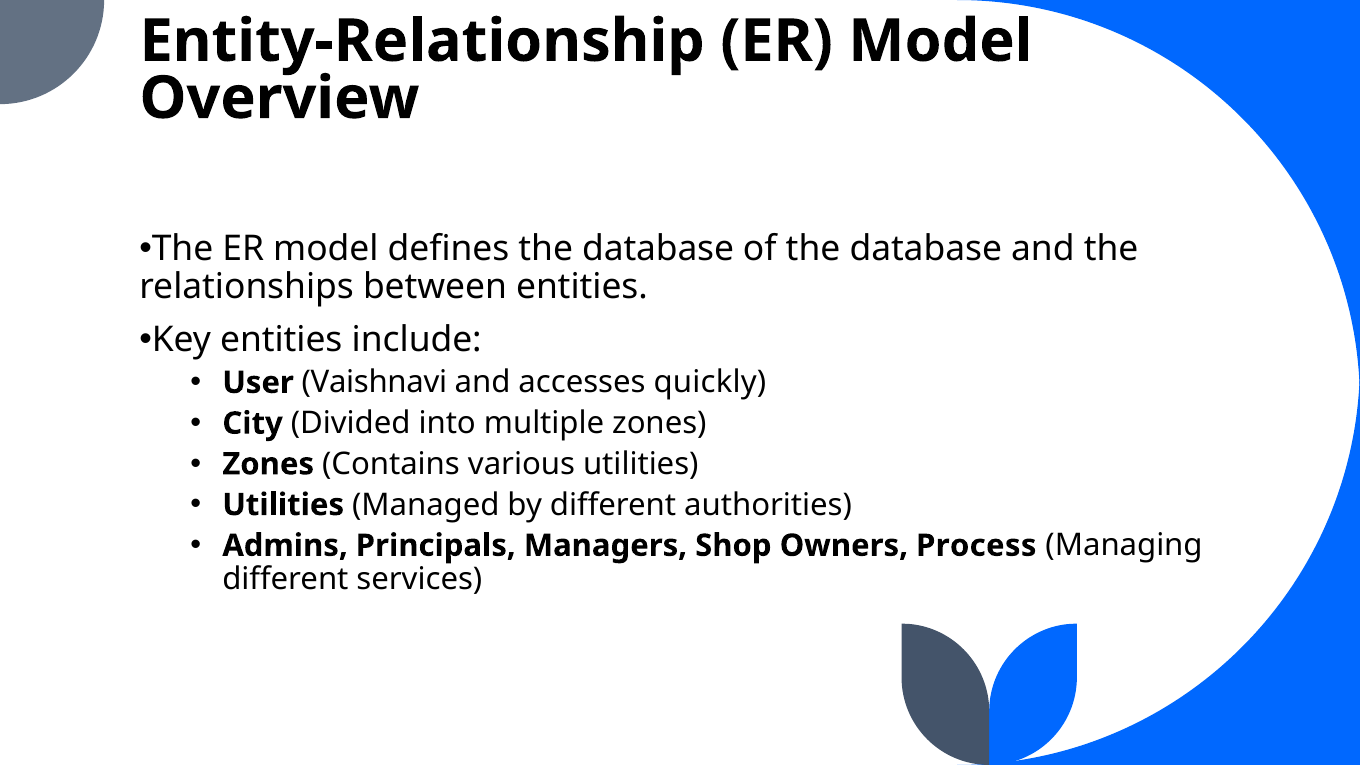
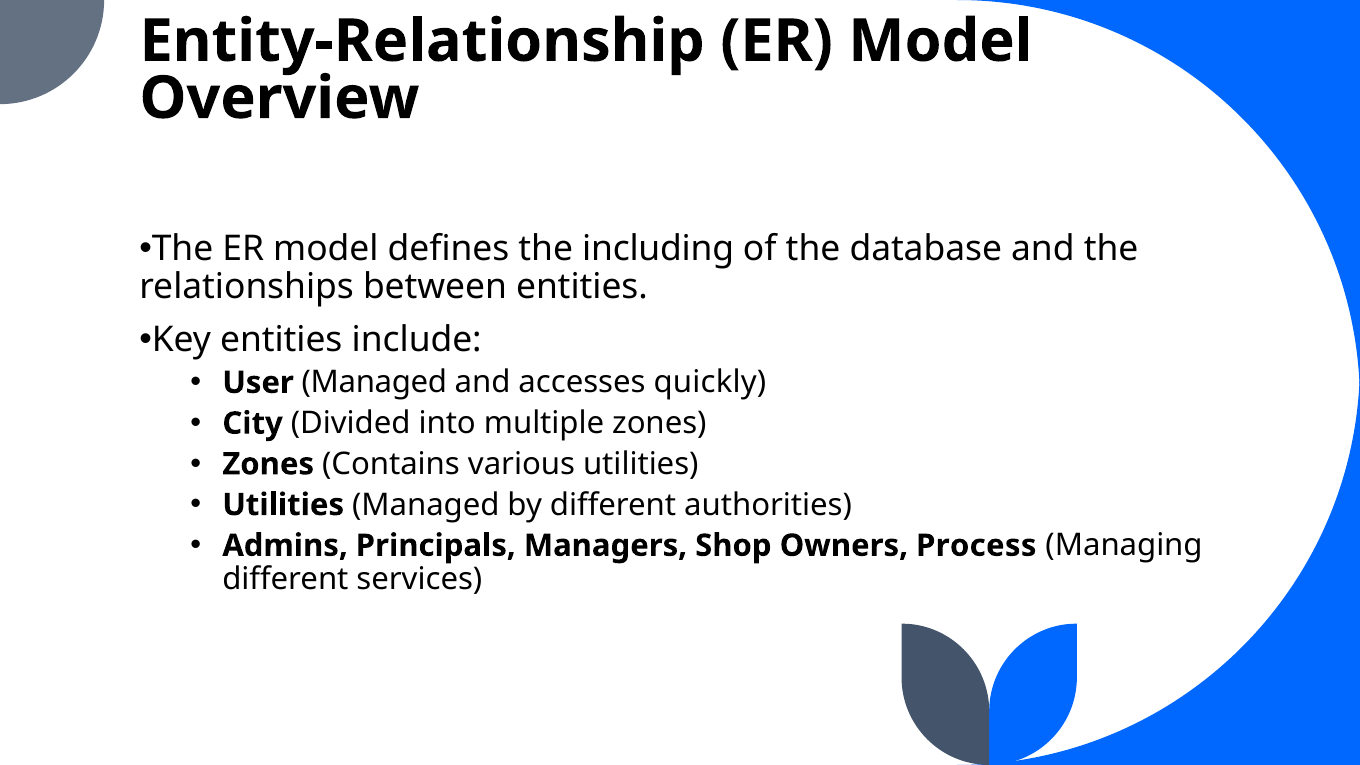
defines the database: database -> including (658, 249)
User Vaishnavi: Vaishnavi -> Managed (374, 383)
